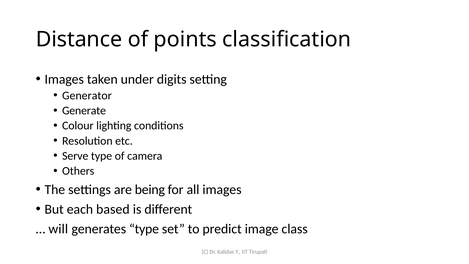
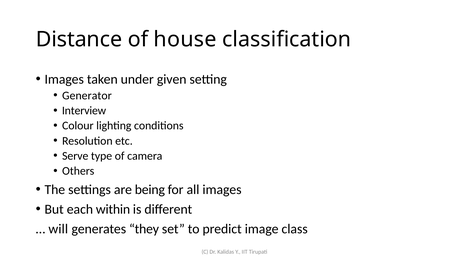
points: points -> house (185, 39)
digits: digits -> given (172, 79)
Generate: Generate -> Interview (84, 111)
based: based -> within (113, 209)
generates type: type -> they (144, 229)
